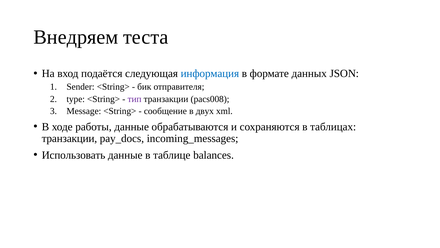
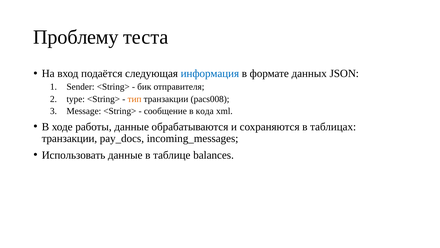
Внедряем: Внедряем -> Проблему (76, 37)
тип colour: purple -> orange (135, 99)
двух: двух -> кода (205, 111)
